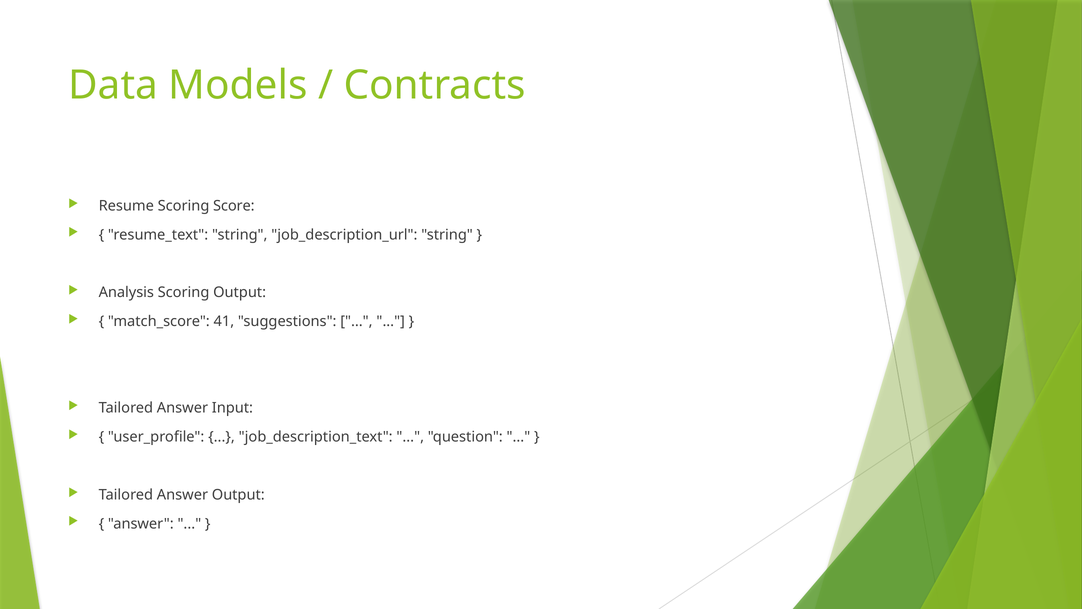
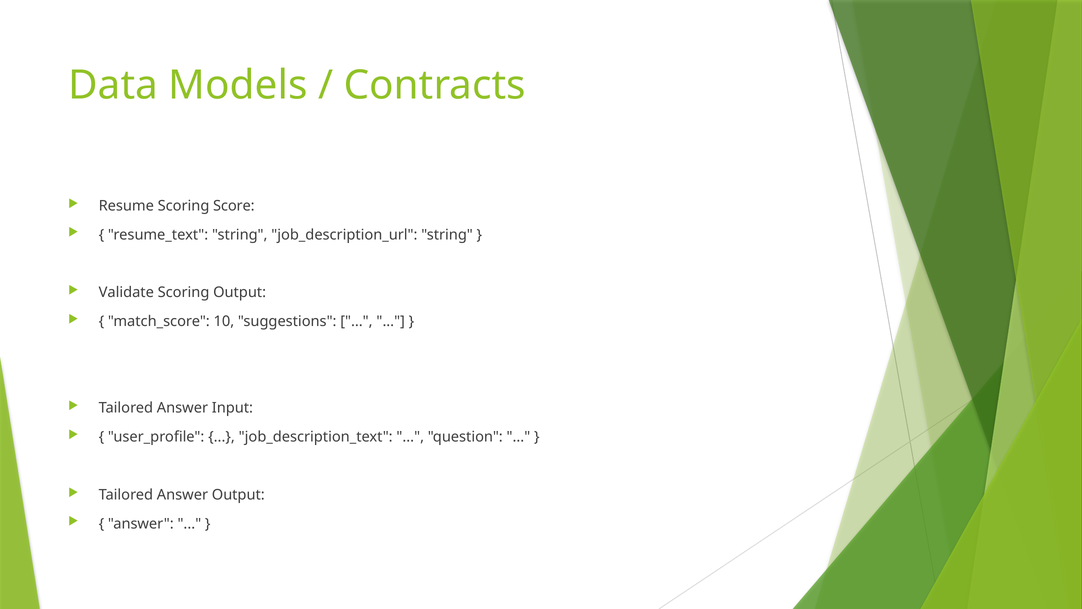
Analysis: Analysis -> Validate (126, 292)
41: 41 -> 10 (224, 321)
